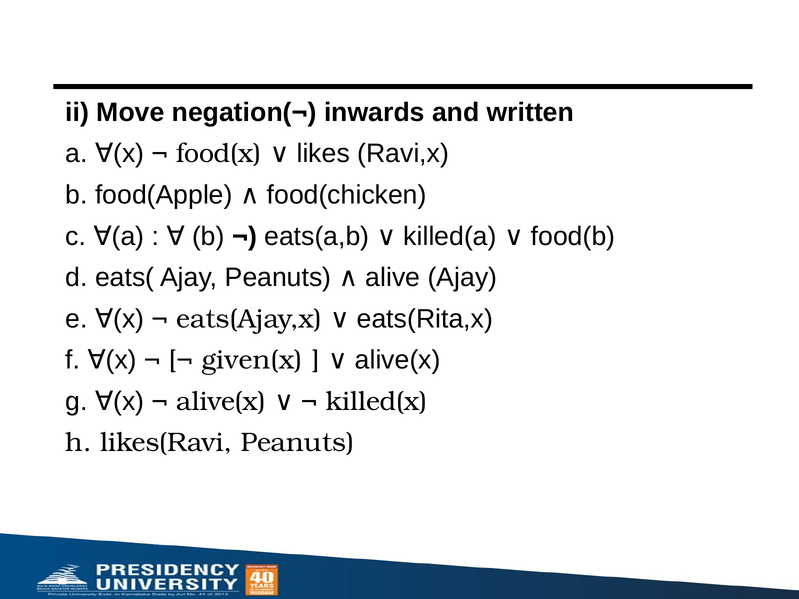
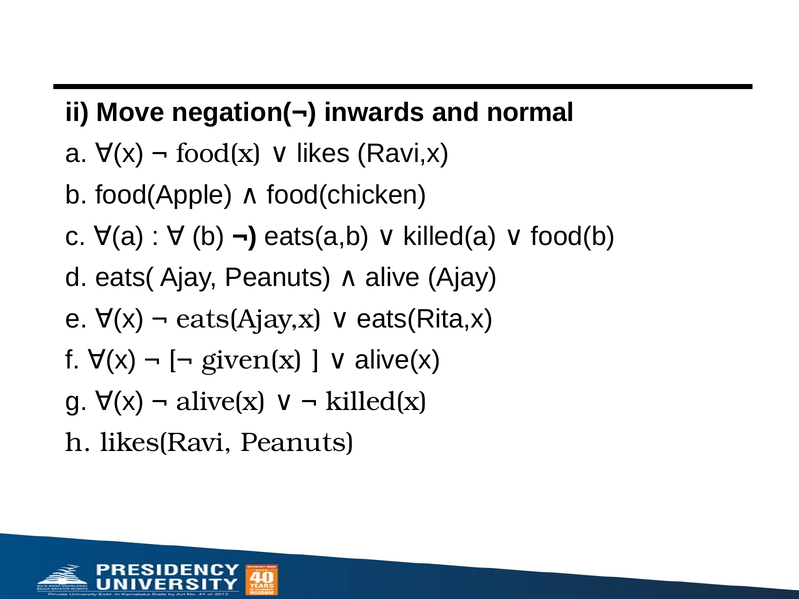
written: written -> normal (530, 113)
